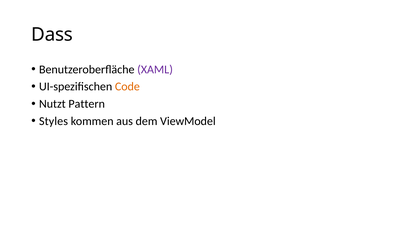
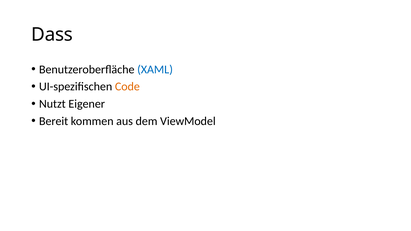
XAML colour: purple -> blue (155, 69)
Pattern: Pattern -> Eigener (87, 104)
Styles: Styles -> Bereit (54, 121)
